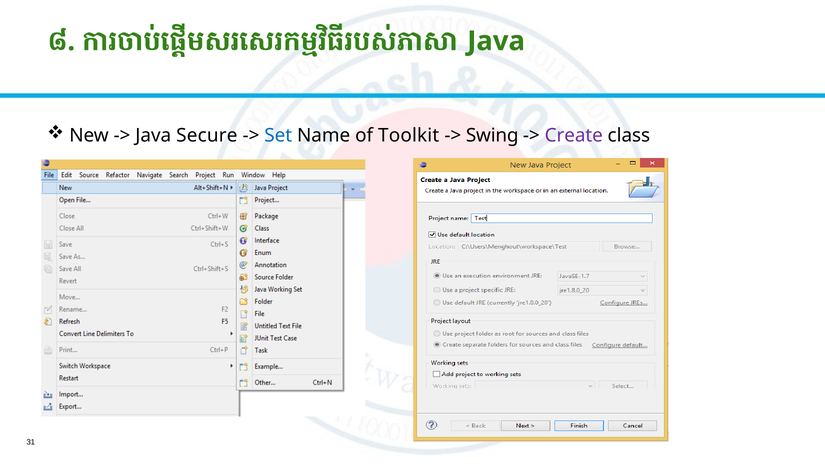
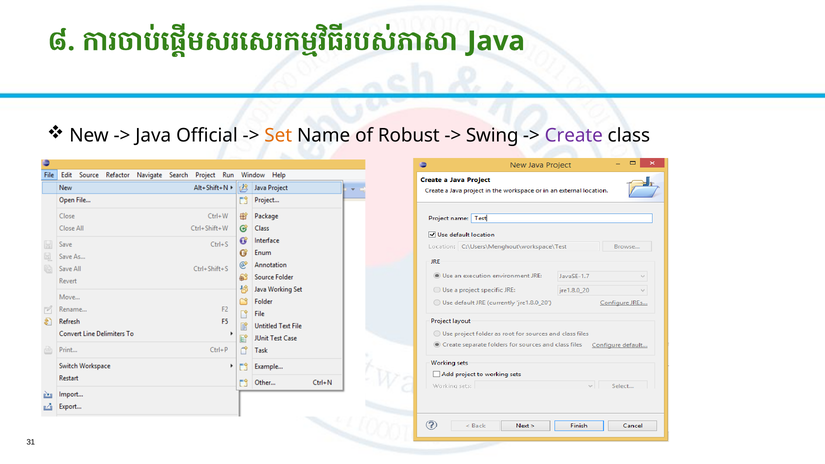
Secure: Secure -> Official (207, 136)
Set colour: blue -> orange (278, 136)
Toolkit: Toolkit -> Robust (409, 136)
